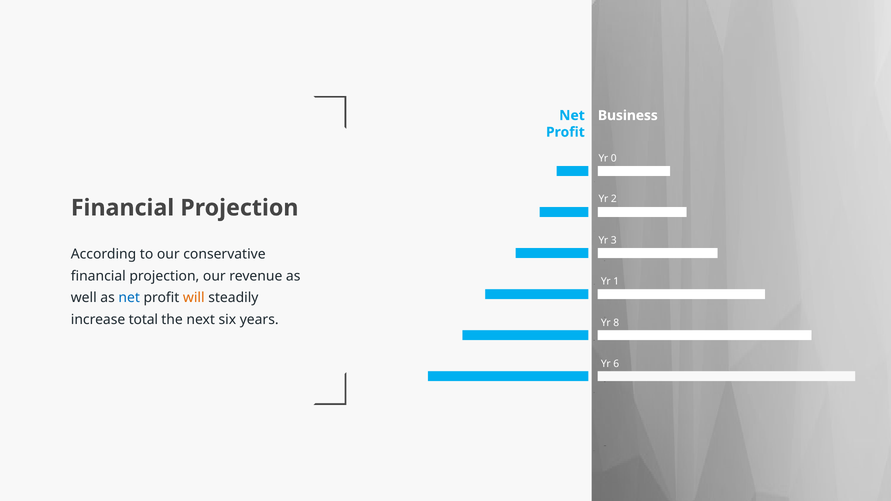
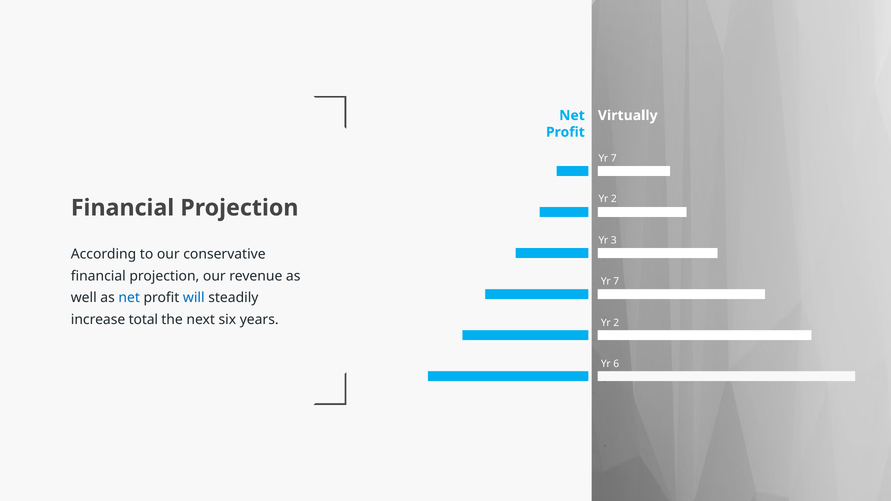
Business: Business -> Virtually (628, 116)
0: 0 -> 7 (614, 159)
1: 1 -> 7 (616, 282)
will colour: orange -> blue (194, 298)
8: 8 -> 2 (616, 323)
